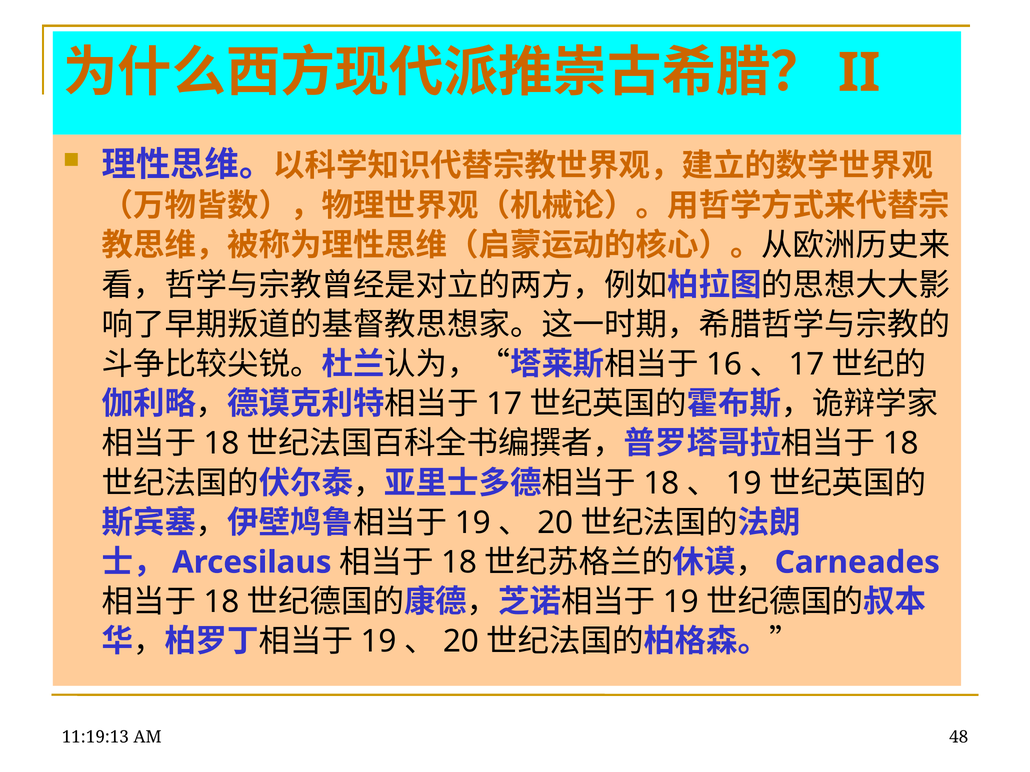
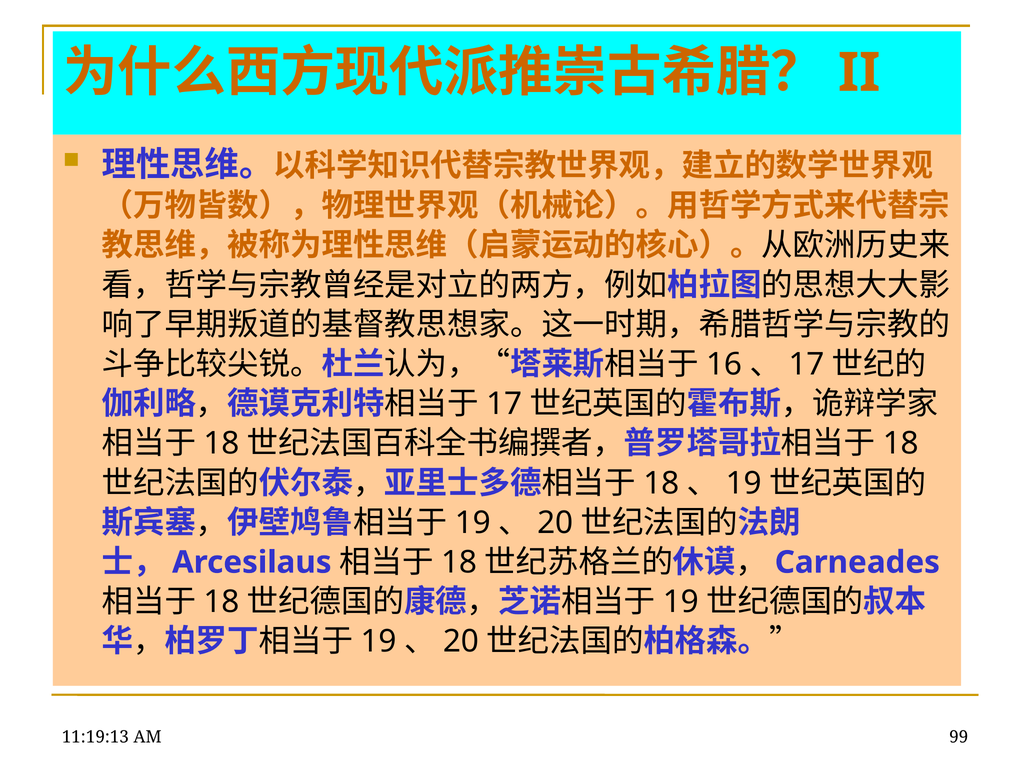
48: 48 -> 99 (959, 738)
